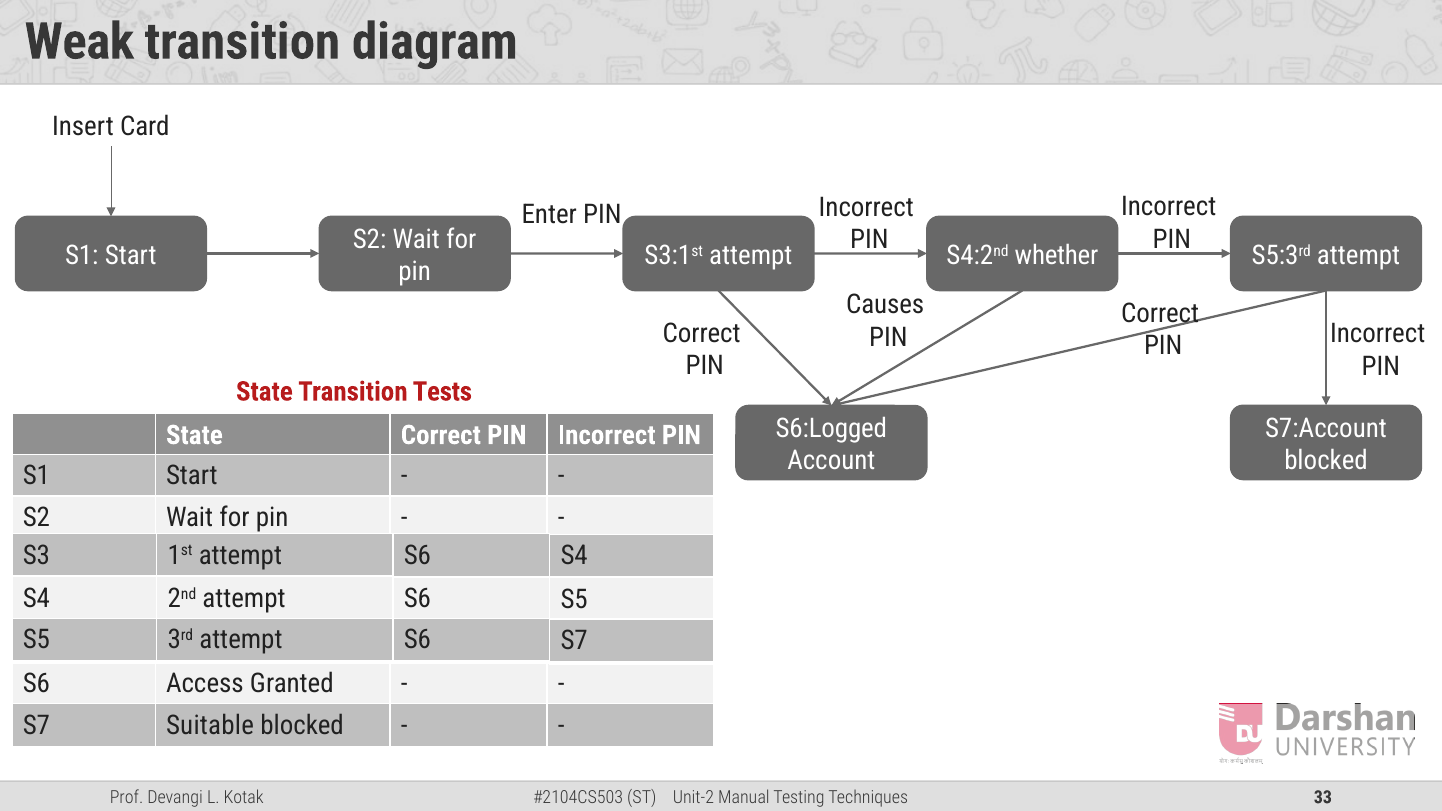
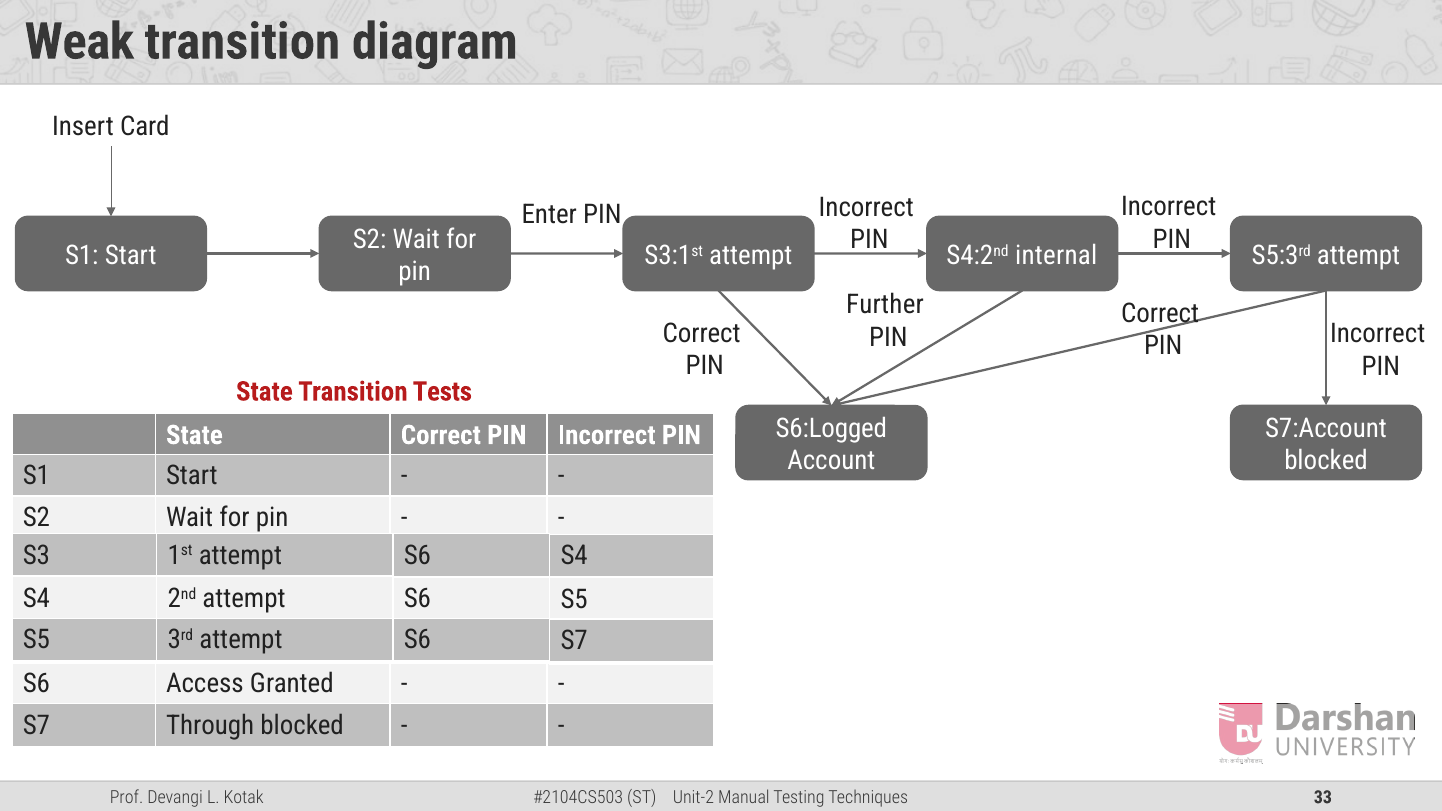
whether: whether -> internal (1056, 255)
Causes: Causes -> Further (885, 305)
Suitable: Suitable -> Through (210, 725)
